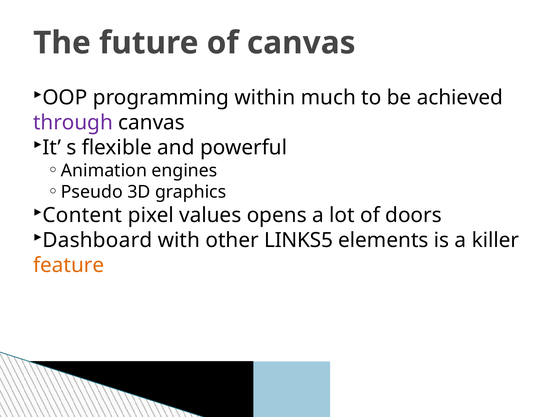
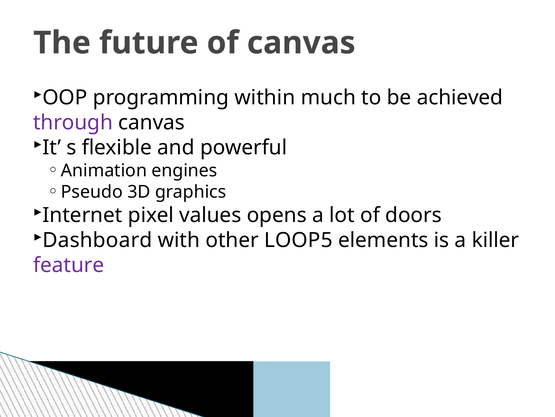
Content: Content -> Internet (82, 215)
LINKS5: LINKS5 -> LOOP5 (298, 240)
feature colour: orange -> purple (69, 265)
